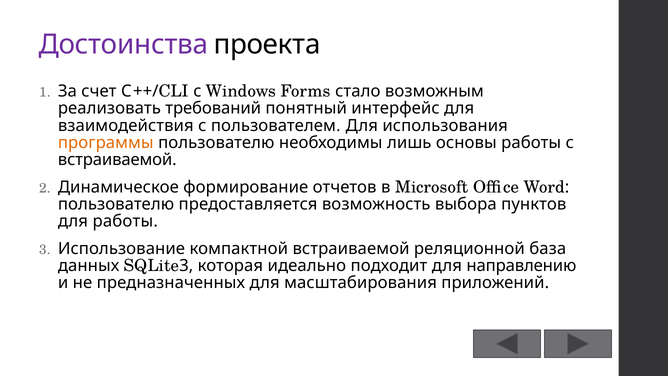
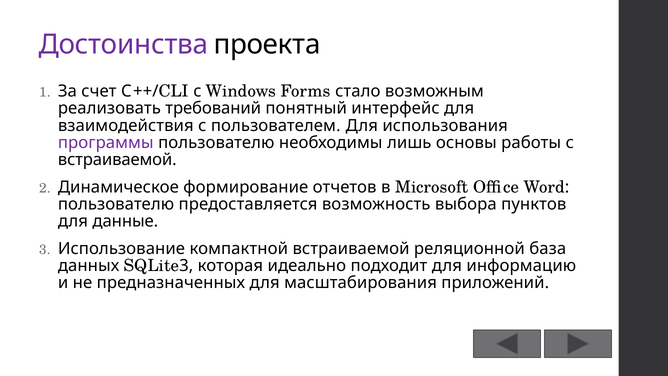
программы colour: orange -> purple (106, 143)
для работы: работы -> данные (125, 221)
направлению: направлению -> информацию (521, 266)
